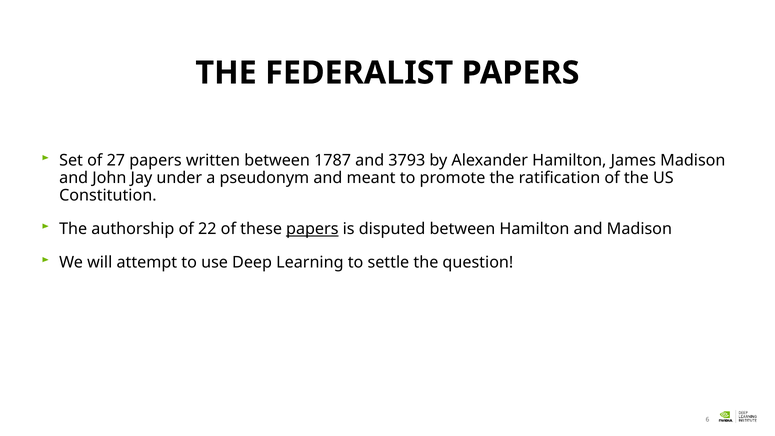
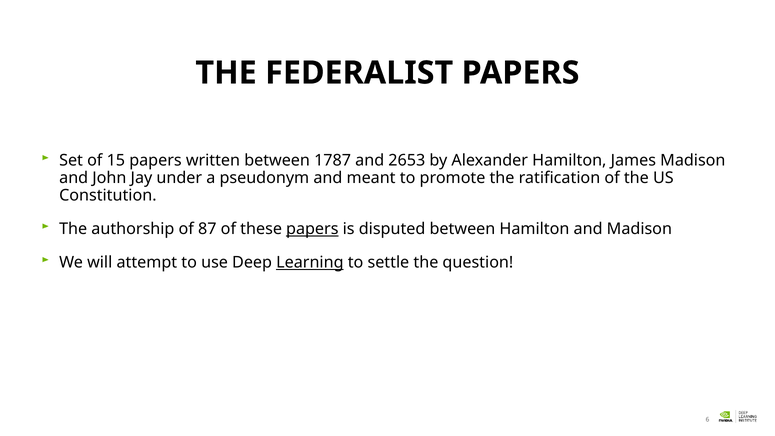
27: 27 -> 15 (116, 160)
3793: 3793 -> 2653 (407, 160)
22: 22 -> 87 (207, 229)
Learning underline: none -> present (310, 263)
